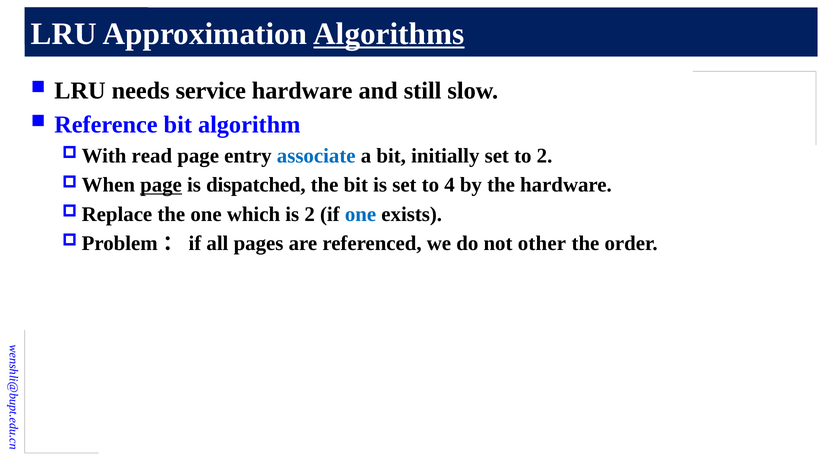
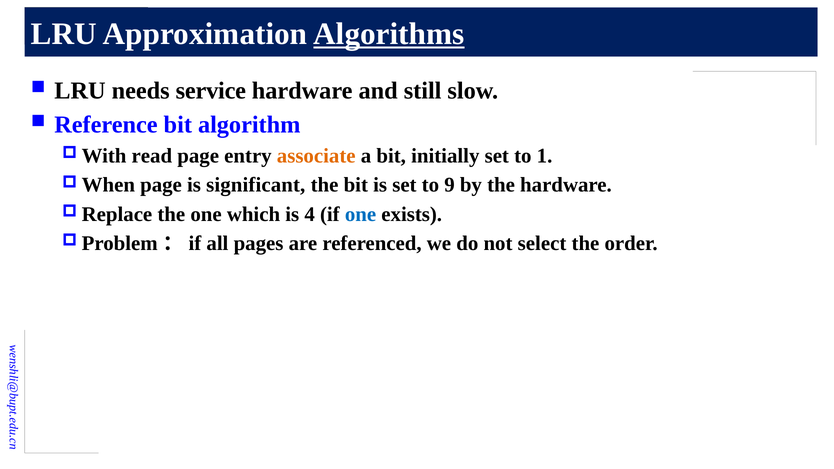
associate colour: blue -> orange (316, 156)
to 2: 2 -> 1 (545, 156)
page underline: present -> none (161, 185)
dispatched: dispatched -> significant (256, 185)
4: 4 -> 9 (450, 185)
is 2: 2 -> 4 (310, 214)
other: other -> select (542, 243)
